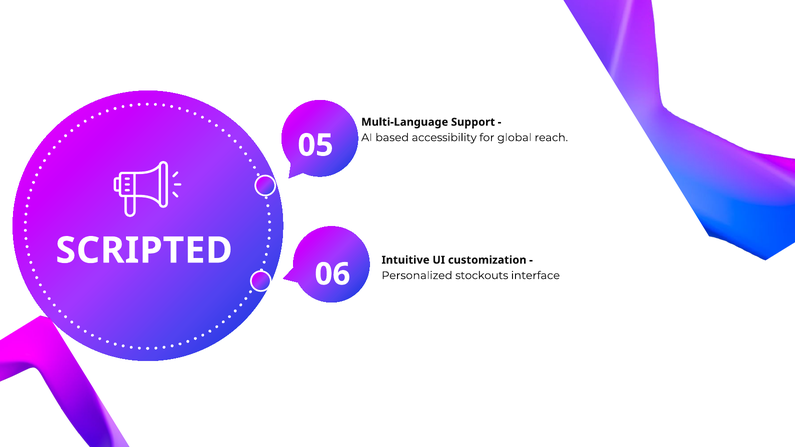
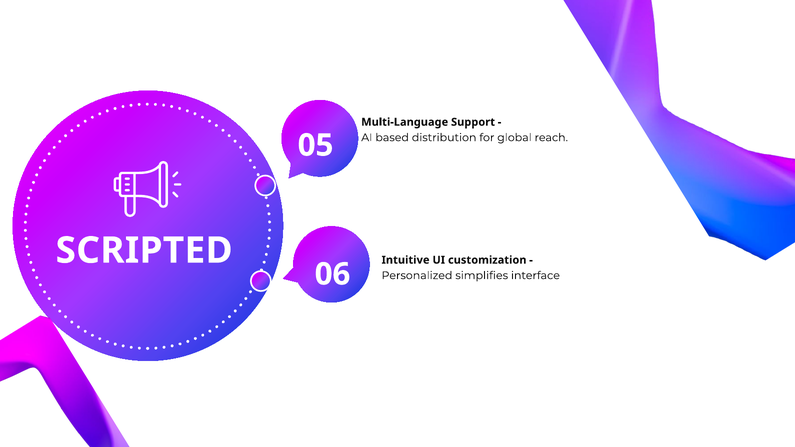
accessibility: accessibility -> distribution (444, 138)
stockouts: stockouts -> simplifies (482, 276)
